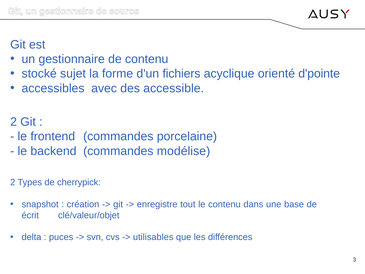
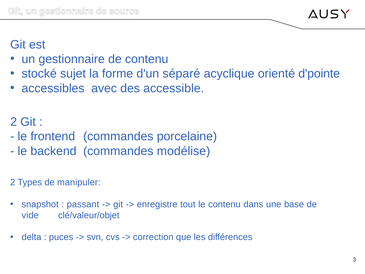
fichiers: fichiers -> séparé (181, 74)
cherrypick: cherrypick -> manipuler (79, 182)
création: création -> passant (83, 204)
écrit: écrit -> vide (30, 215)
utilisables: utilisables -> correction (153, 237)
